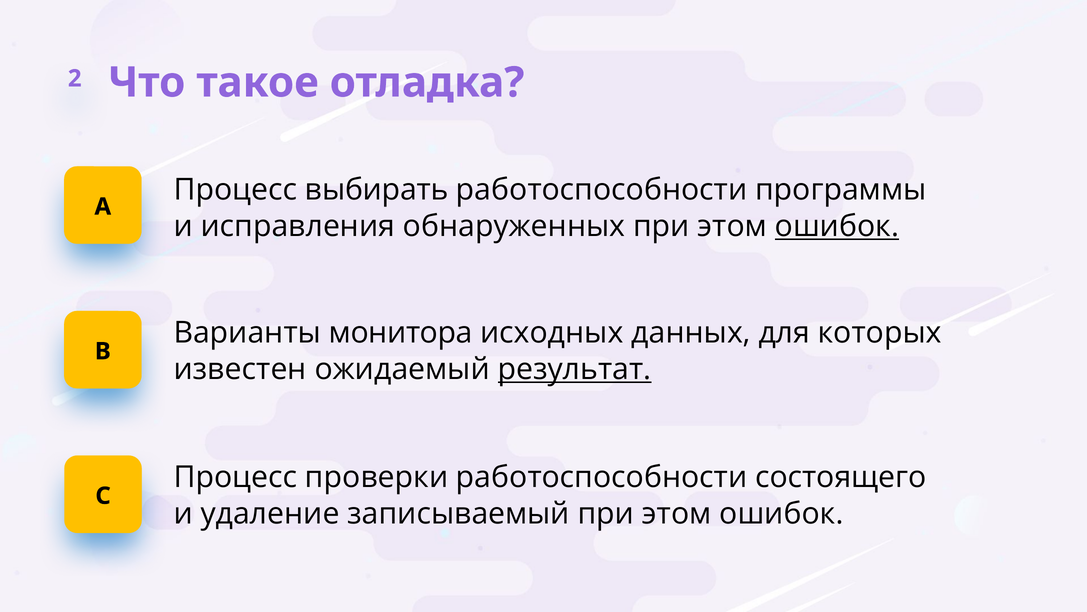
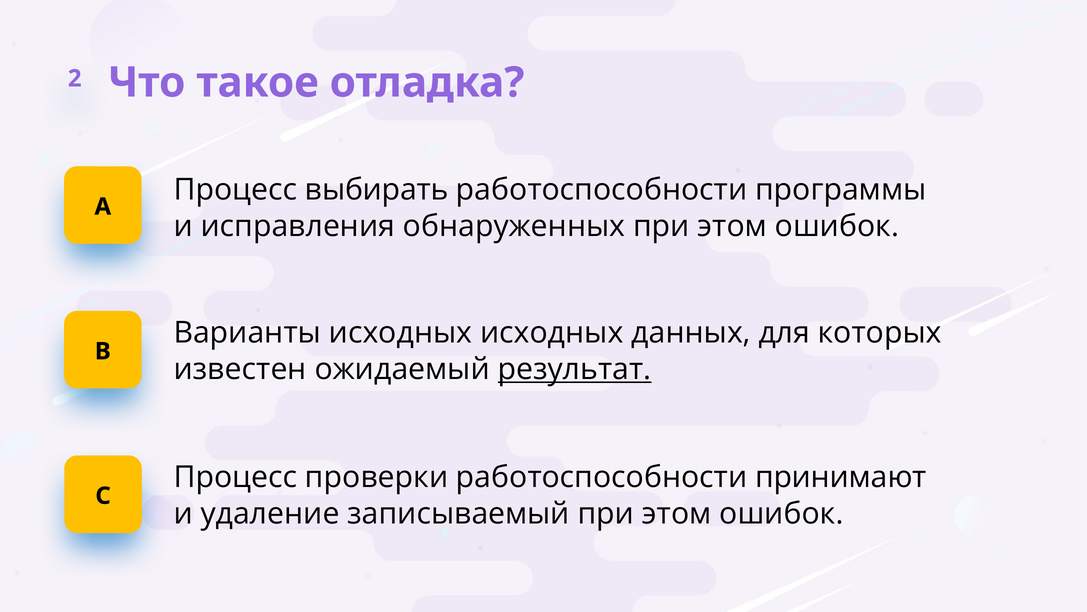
ошибок underline: present -> none (837, 226)
Варианты монитора: монитора -> исходных (401, 333)
состоящего: состоящего -> принимают (841, 477)
